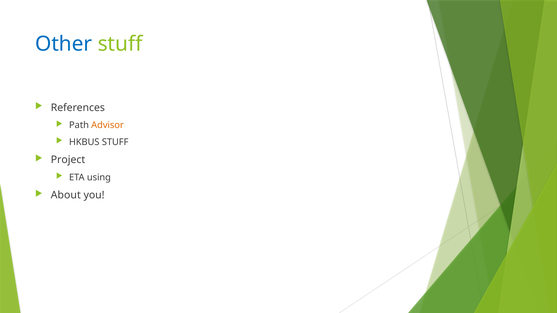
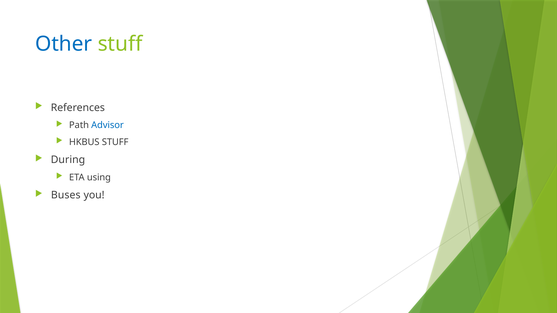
Advisor colour: orange -> blue (108, 125)
Project: Project -> During (68, 160)
About: About -> Buses (66, 195)
